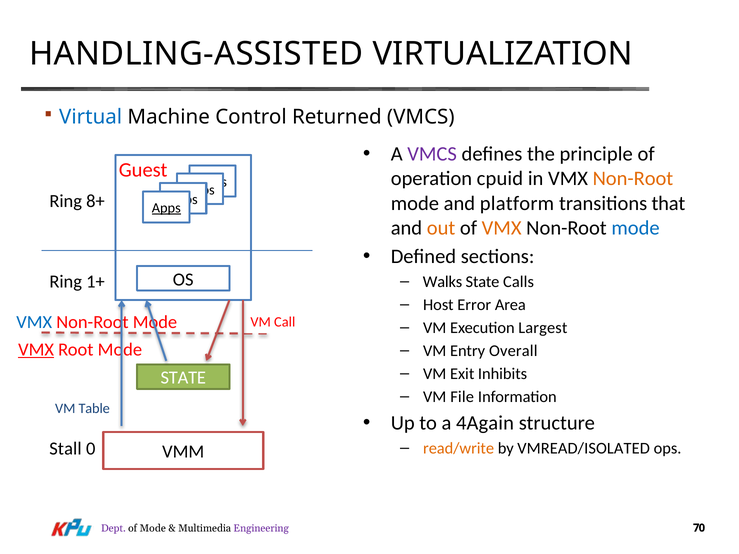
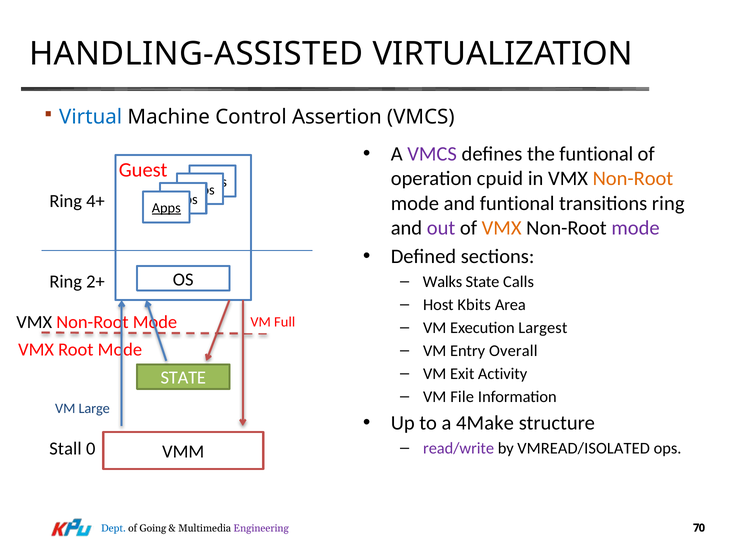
Returned: Returned -> Assertion (337, 117)
the principle: principle -> funtional (596, 154)
8+: 8+ -> 4+ (95, 201)
and platform: platform -> funtional (517, 203)
transitions that: that -> ring (668, 203)
out colour: orange -> purple (441, 228)
mode colour: blue -> purple (636, 228)
1+: 1+ -> 2+ (95, 282)
Error: Error -> Kbits (474, 305)
VMX colour: blue -> black (34, 322)
Call: Call -> Full (285, 322)
VMX underline: present -> none (36, 350)
Inhibits: Inhibits -> Activity (503, 374)
Table: Table -> Large (94, 409)
4Again: 4Again -> 4Make (485, 423)
read/write colour: orange -> purple (459, 449)
Dept colour: purple -> blue (113, 529)
of Mode: Mode -> Going (153, 529)
